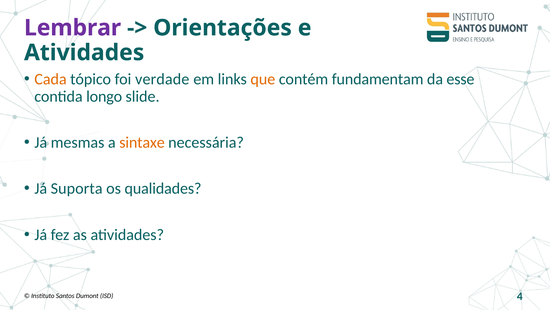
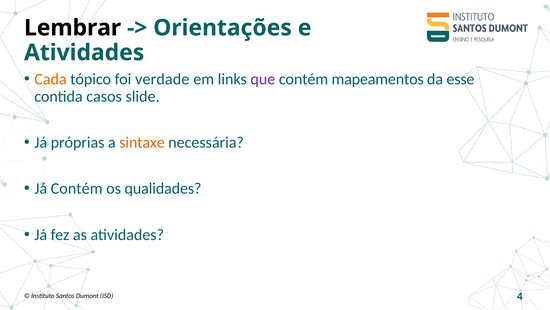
Lembrar colour: purple -> black (73, 28)
que colour: orange -> purple (263, 79)
fundamentam: fundamentam -> mapeamentos (378, 79)
longo: longo -> casos (104, 96)
mesmas: mesmas -> próprias (78, 142)
Já Suporta: Suporta -> Contém (77, 188)
